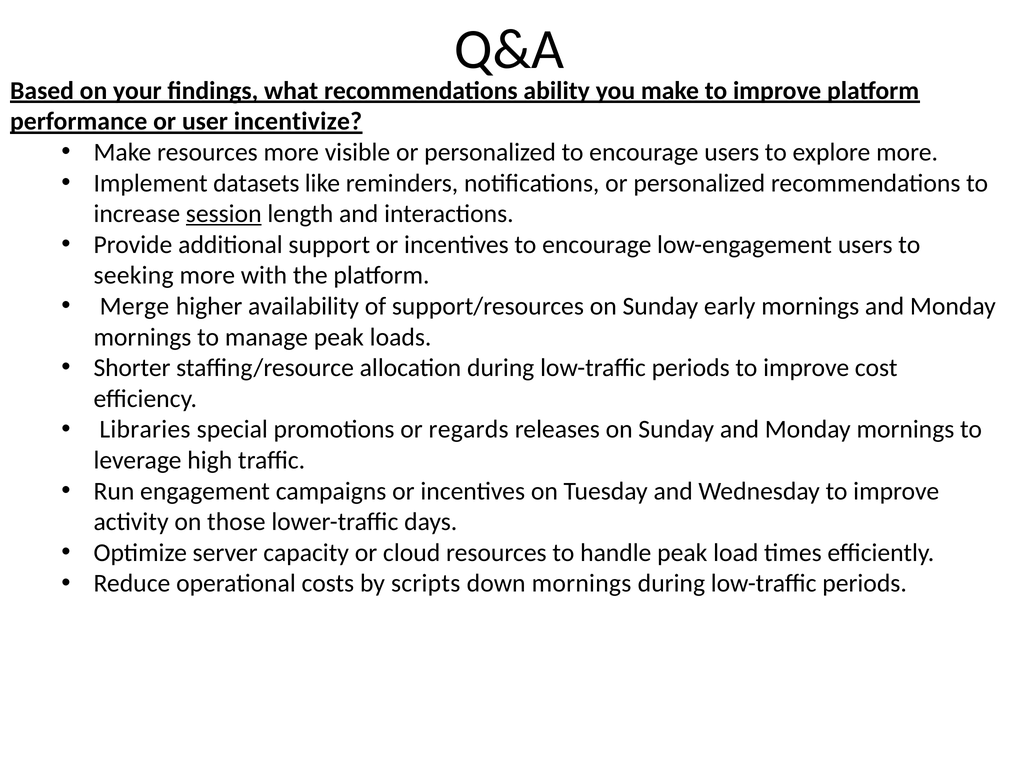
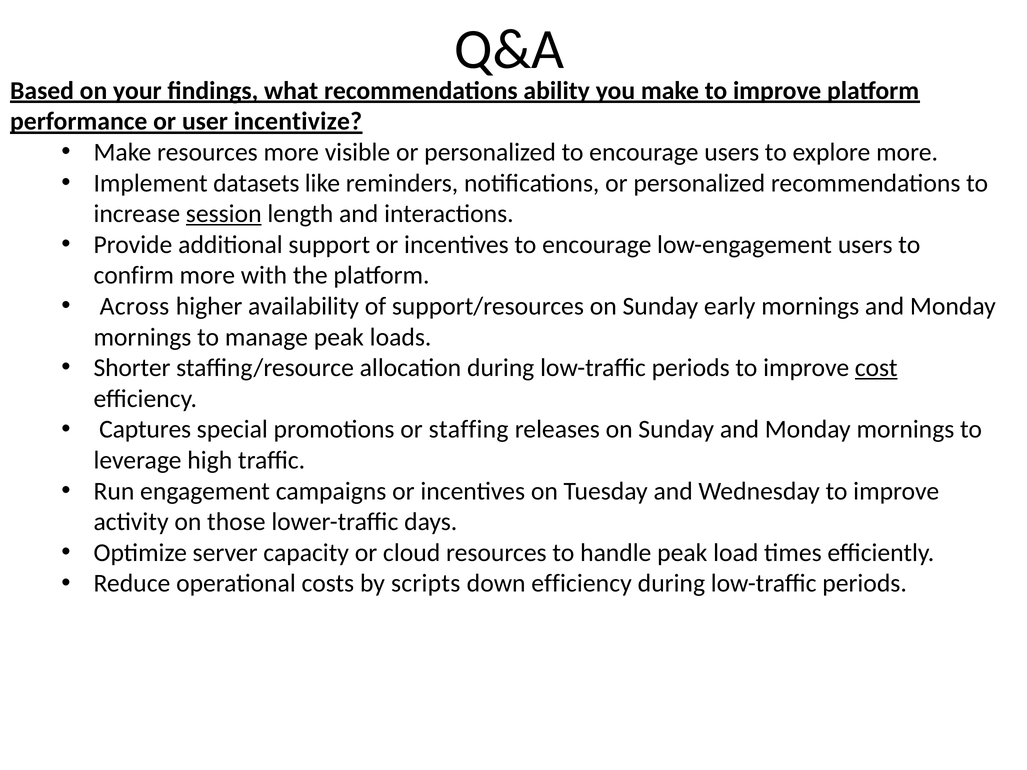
seeking: seeking -> confirm (134, 276)
Merge: Merge -> Across (134, 306)
cost underline: none -> present (876, 368)
Libraries: Libraries -> Captures (145, 430)
regards: regards -> staffing (469, 430)
down mornings: mornings -> efficiency (582, 584)
